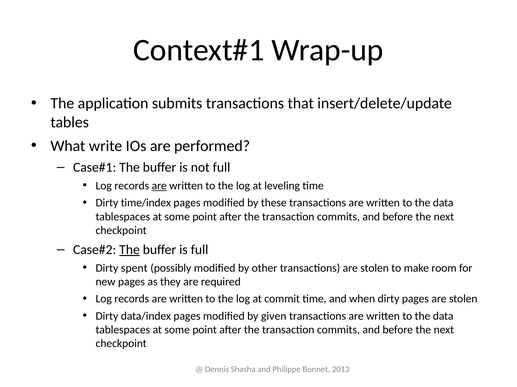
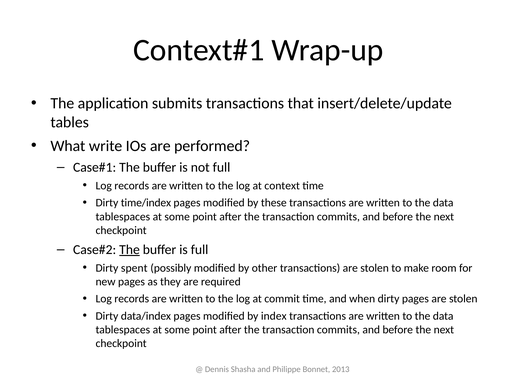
are underline: present -> none (159, 186)
leveling: leveling -> context (282, 186)
given: given -> index (274, 317)
